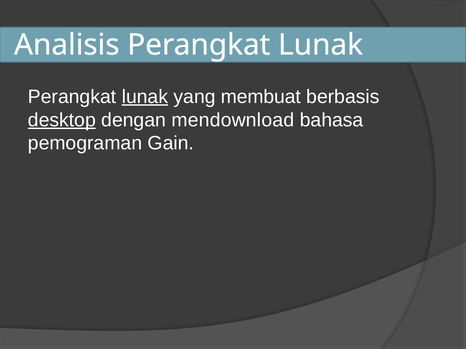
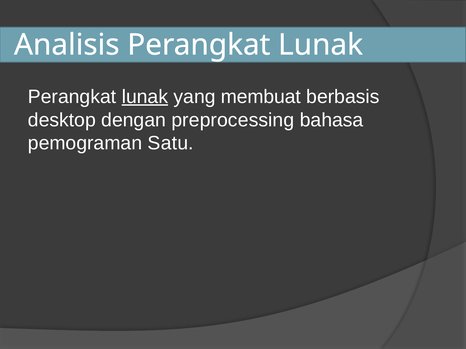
desktop underline: present -> none (62, 120)
mendownload: mendownload -> preprocessing (233, 120)
Gain: Gain -> Satu (171, 143)
